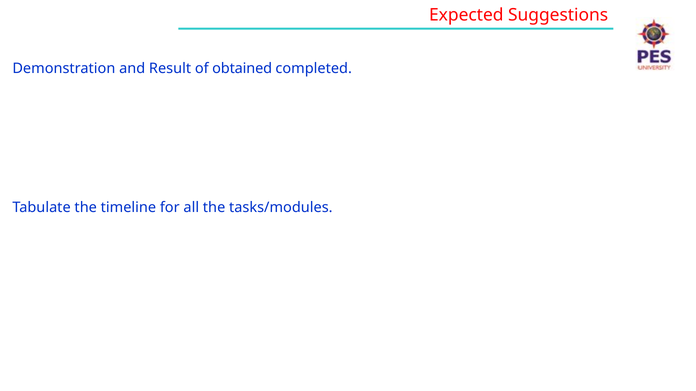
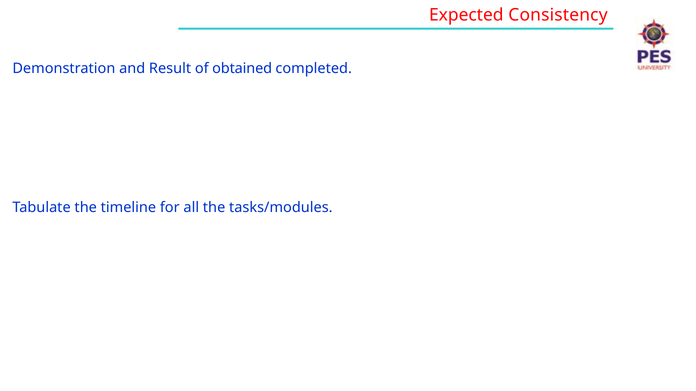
Suggestions: Suggestions -> Consistency (558, 15)
